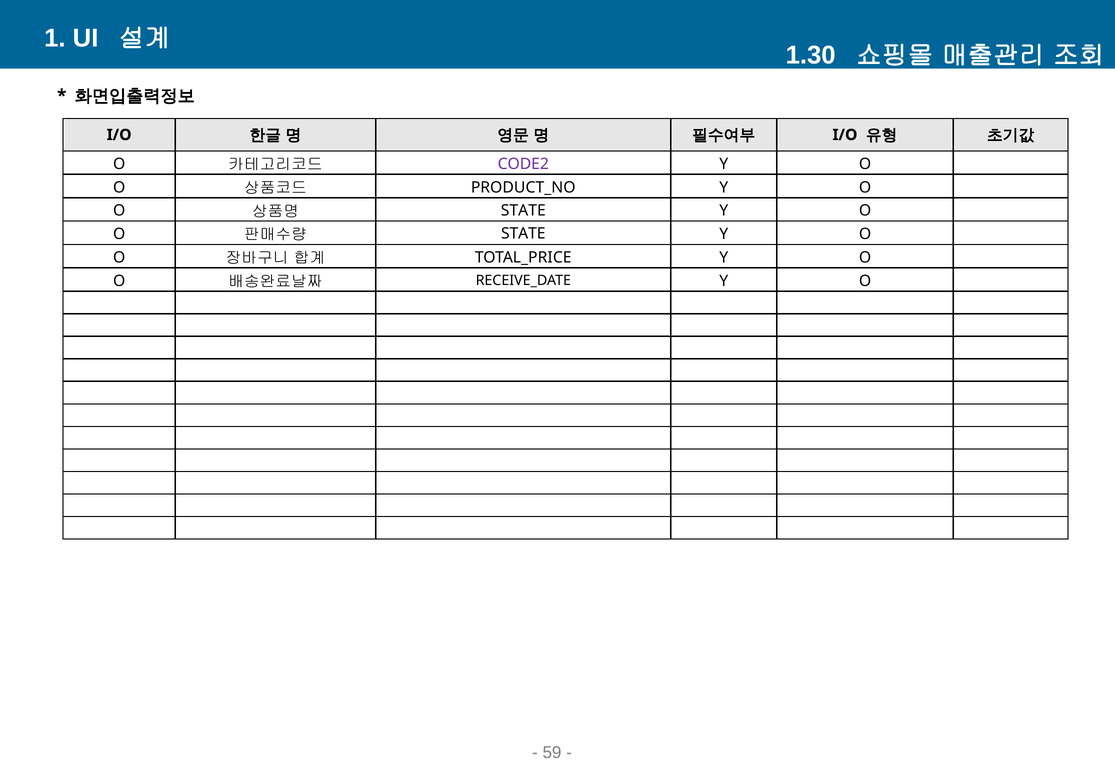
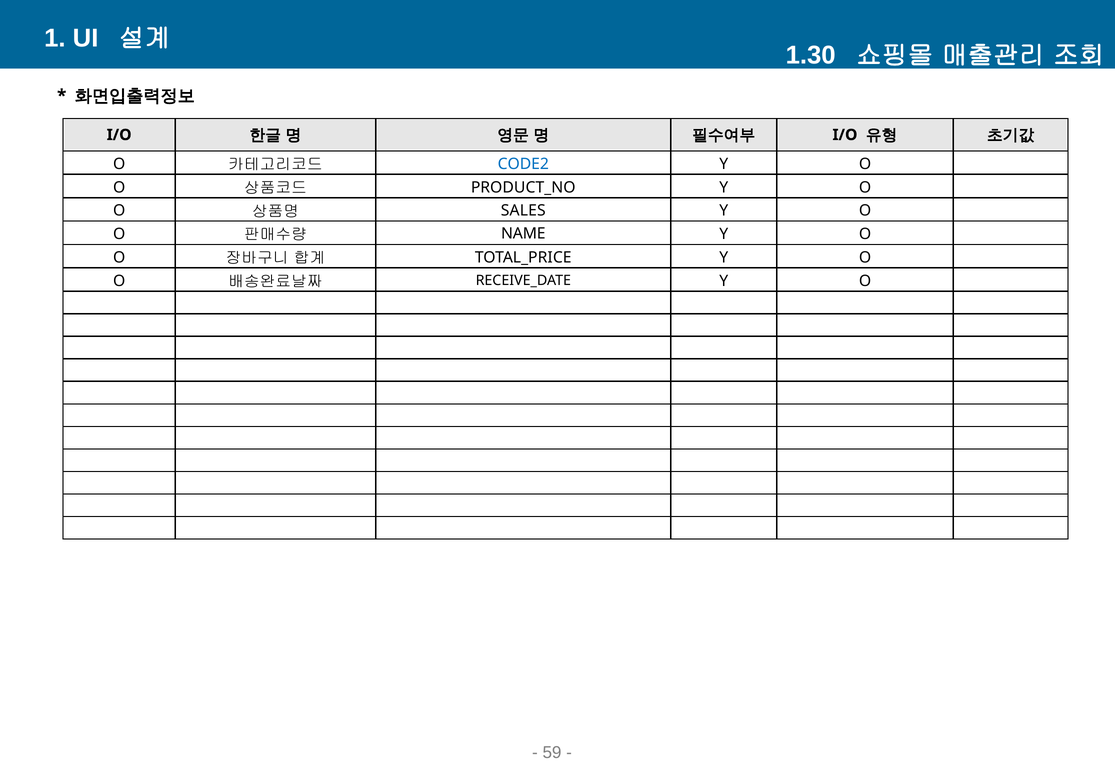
CODE2 colour: purple -> blue (523, 164)
STATE: STATE -> SALES (523, 211)
STATE: STATE -> NAME (523, 234)
